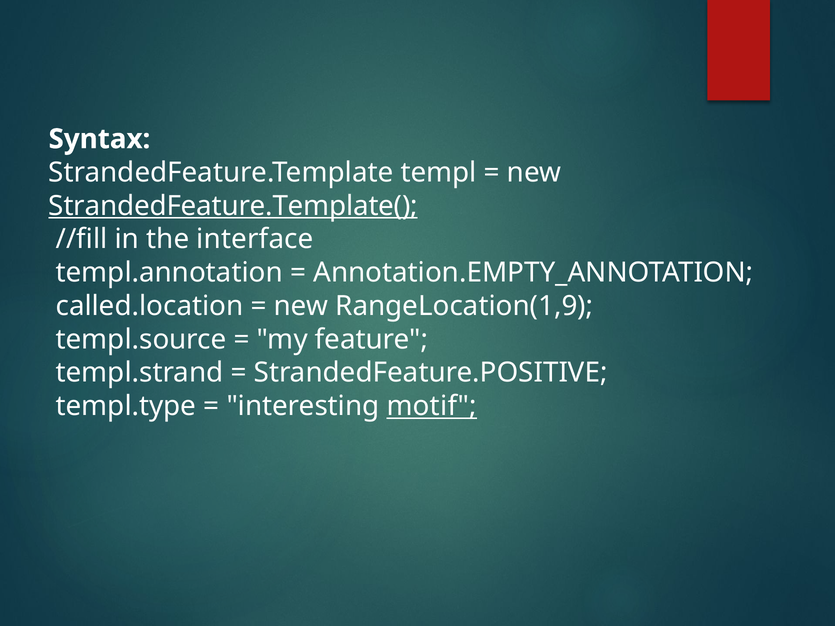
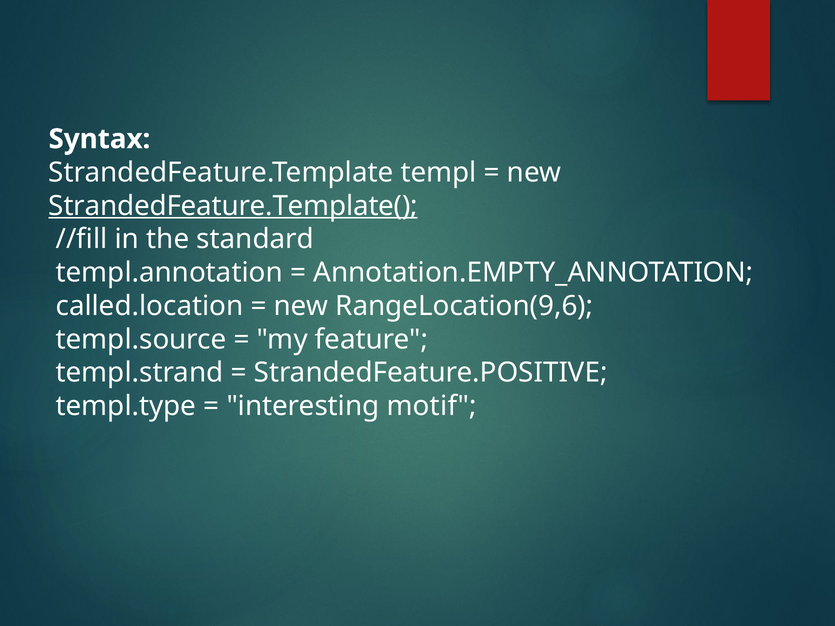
interface: interface -> standard (255, 239)
RangeLocation(1,9: RangeLocation(1,9 -> RangeLocation(9,6 (464, 306)
motif underline: present -> none (432, 406)
